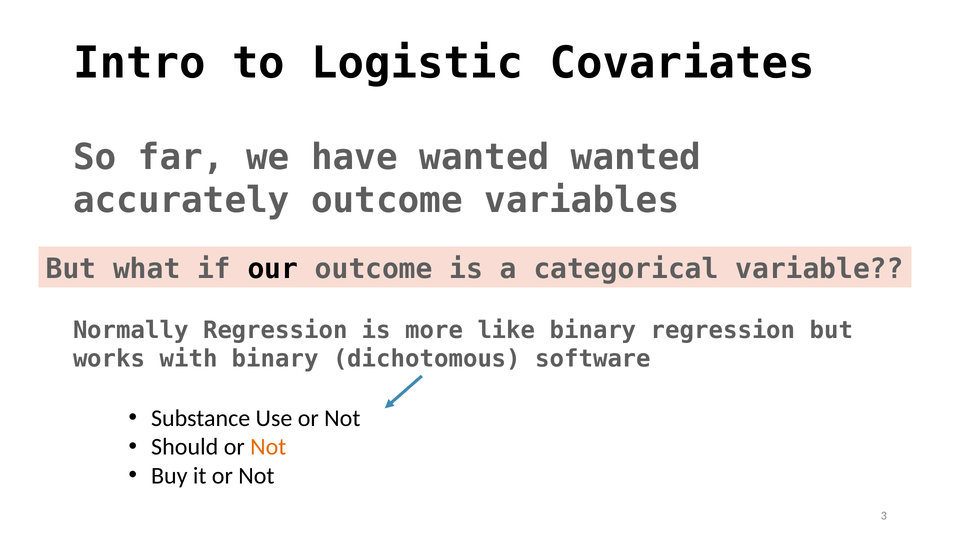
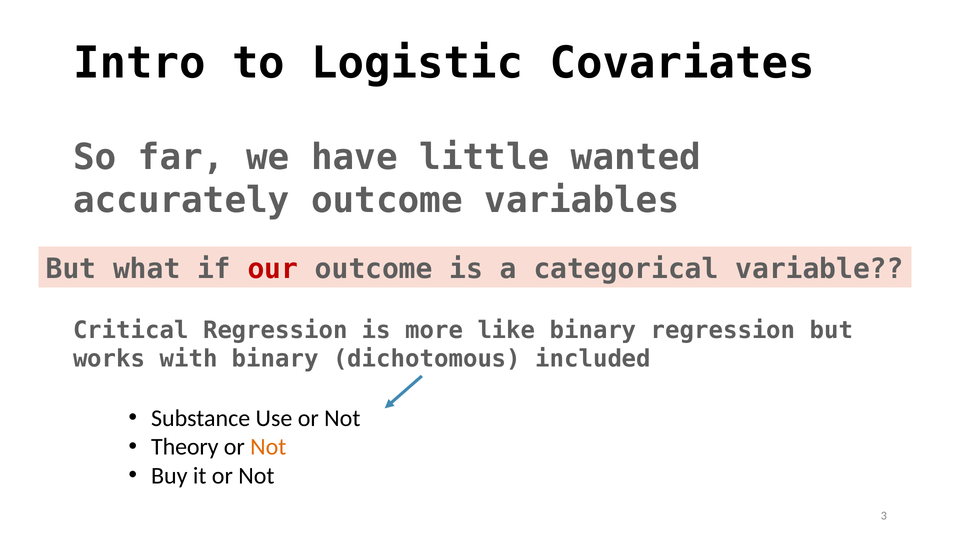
have wanted: wanted -> little (484, 157)
our colour: black -> red (273, 269)
Normally: Normally -> Critical (131, 330)
software: software -> included (593, 359)
Should: Should -> Theory (185, 447)
